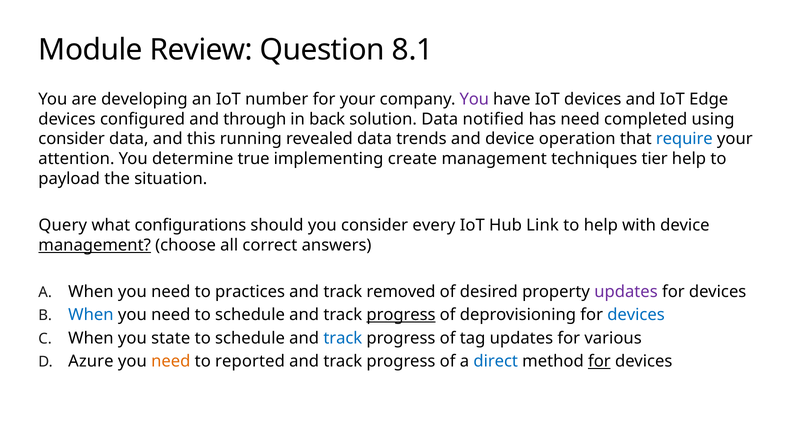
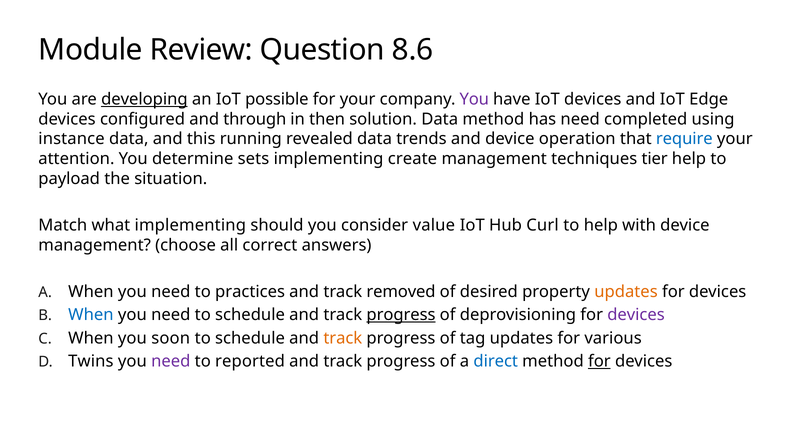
8.1: 8.1 -> 8.6 (413, 50)
developing underline: none -> present (144, 99)
number: number -> possible (277, 99)
back: back -> then (327, 119)
Data notified: notified -> method (493, 119)
consider: consider -> instance (72, 139)
true: true -> sets (253, 159)
Query: Query -> Match (63, 225)
what configurations: configurations -> implementing (190, 225)
every: every -> value (434, 225)
Link: Link -> Curl (543, 225)
management underline: present -> none (95, 245)
updates colour: purple -> orange (626, 292)
devices colour: blue -> purple (636, 315)
state: state -> soon (171, 338)
track colour: blue -> orange (343, 338)
Azure: Azure -> Twins (91, 362)
need colour: orange -> purple (171, 362)
